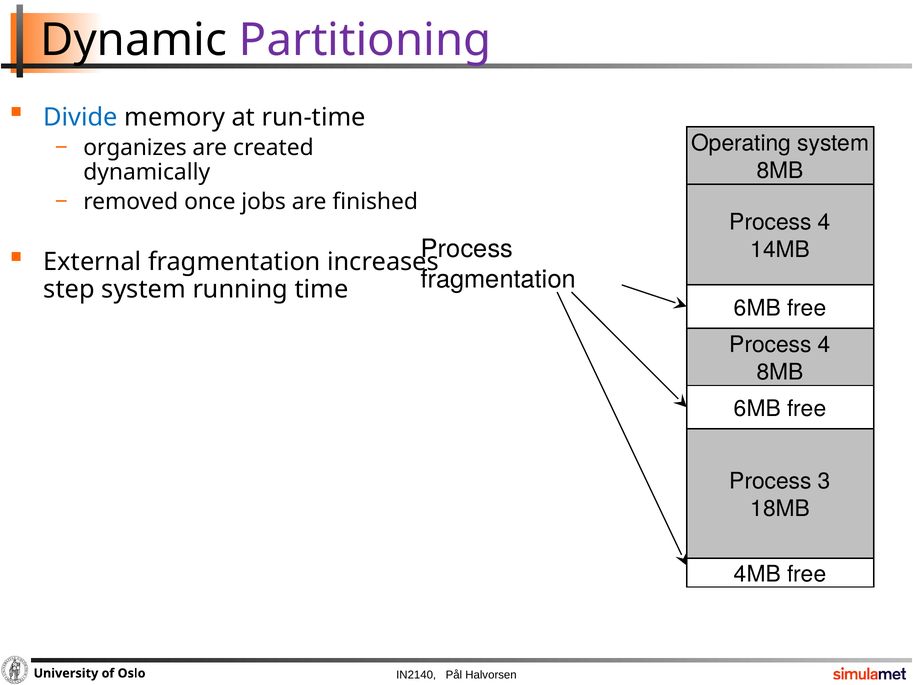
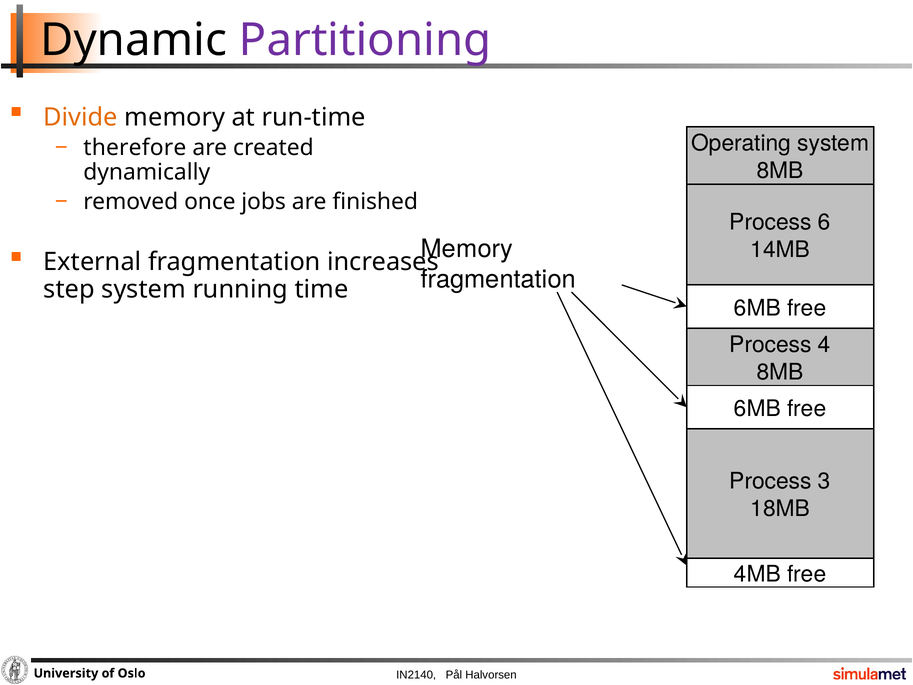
Divide colour: blue -> orange (81, 117)
organizes: organizes -> therefore (135, 148)
4: 4 -> 6 (824, 222)
Process: Process -> Memory (467, 249)
